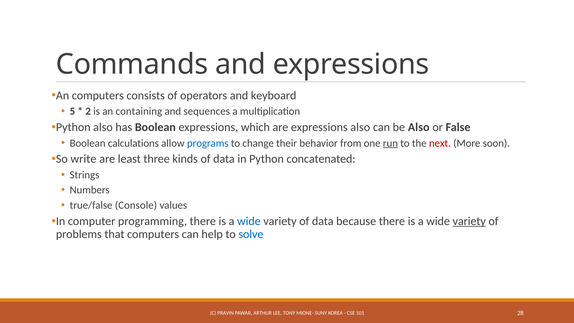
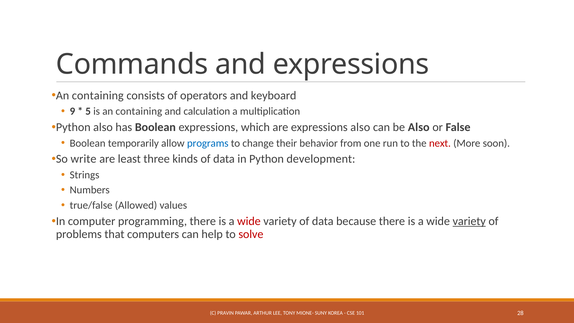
computers: computers -> containing (98, 95)
5: 5 -> 9 (72, 111)
2: 2 -> 5 (88, 111)
sequences: sequences -> calculation (207, 111)
calculations: calculations -> temporarily (133, 143)
run underline: present -> none (390, 143)
concatenated: concatenated -> development (321, 159)
Console: Console -> Allowed (136, 205)
wide colour: blue -> red (249, 221)
solve colour: blue -> red (251, 234)
